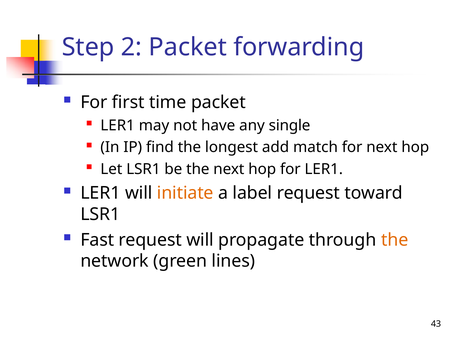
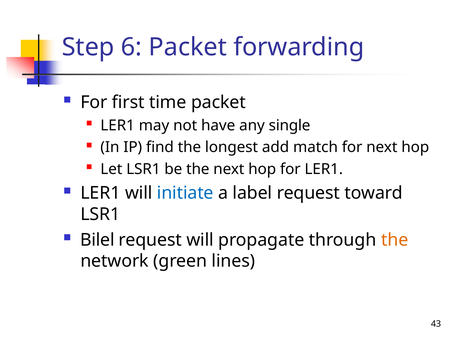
2: 2 -> 6 (131, 47)
initiate colour: orange -> blue (185, 193)
Fast: Fast -> Bilel (97, 240)
